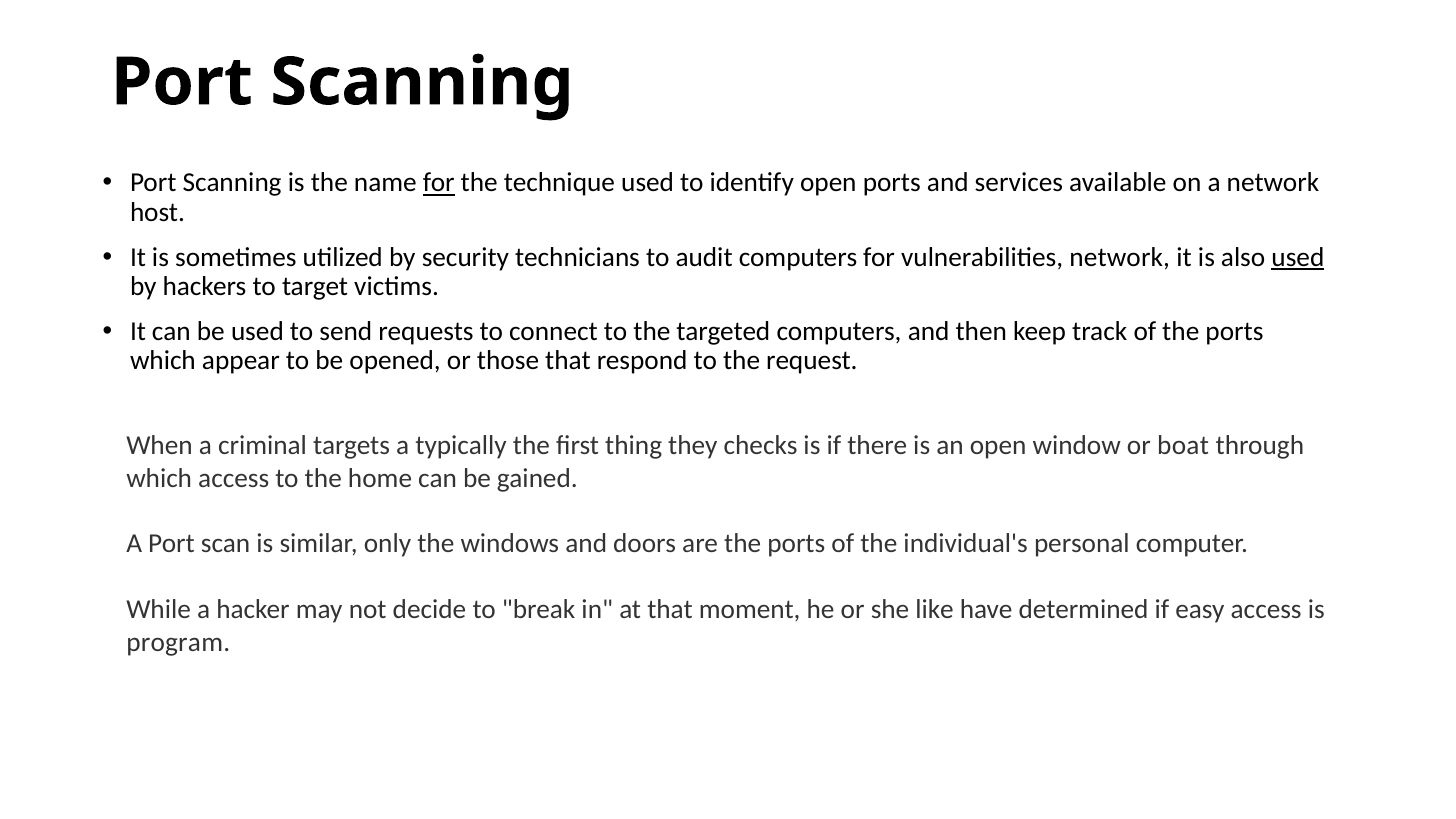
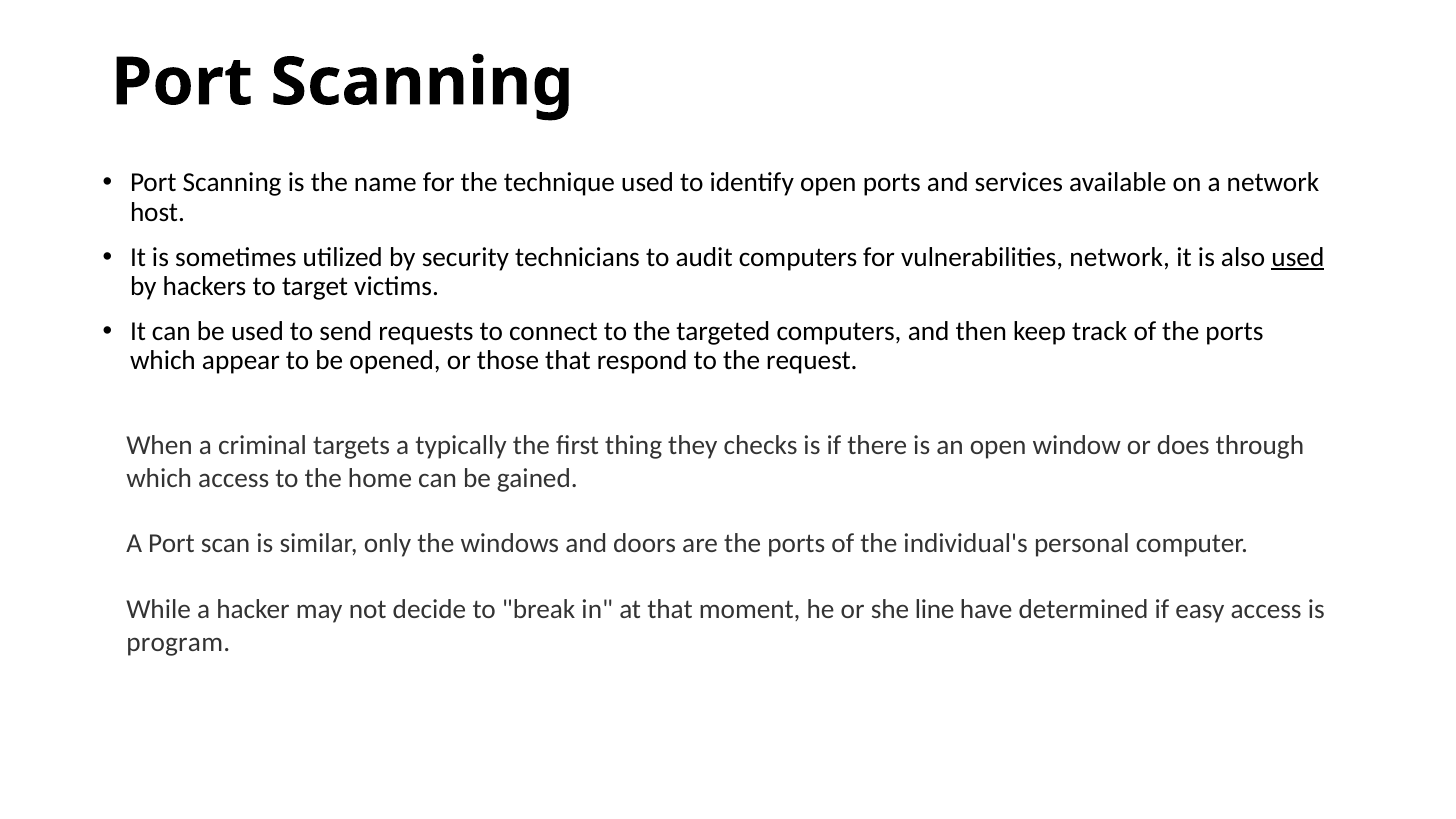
for underline: present -> none (439, 183)
boat: boat -> does (1183, 446)
like: like -> line (935, 609)
